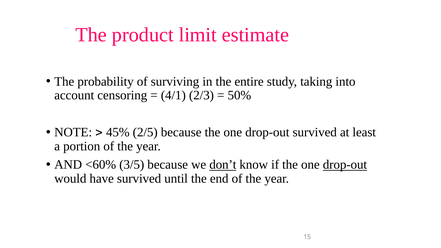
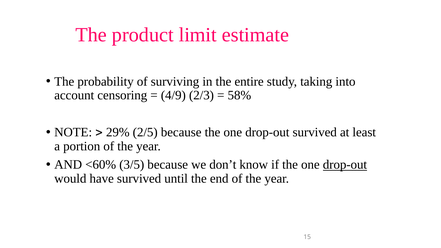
4/1: 4/1 -> 4/9 (173, 95)
50%: 50% -> 58% (239, 95)
45%: 45% -> 29% (118, 132)
don’t underline: present -> none (223, 165)
